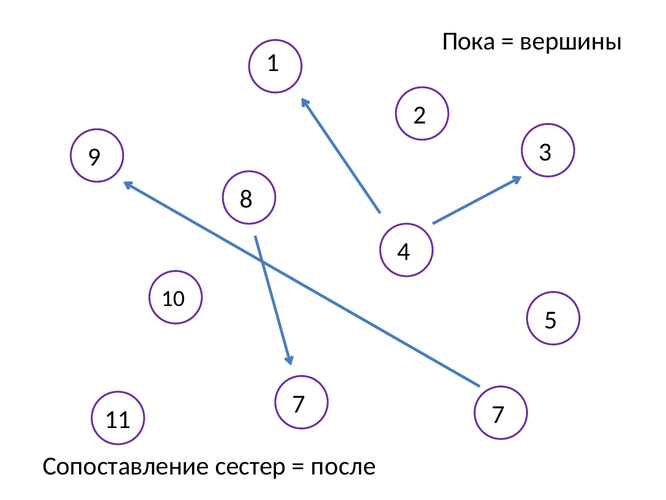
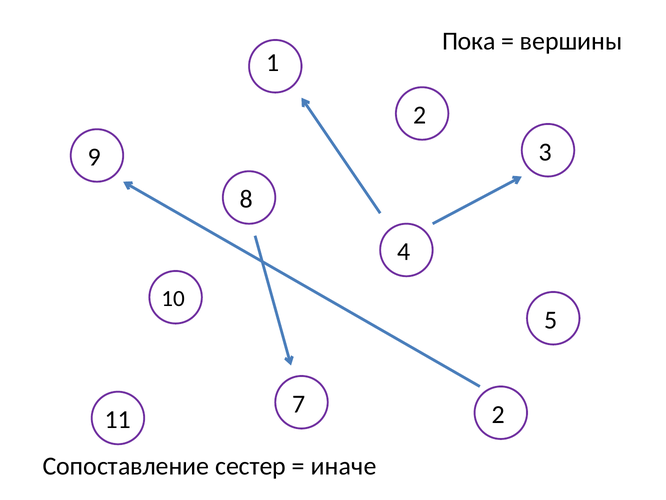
7 7: 7 -> 2 (498, 414)
после: после -> иначе (344, 466)
